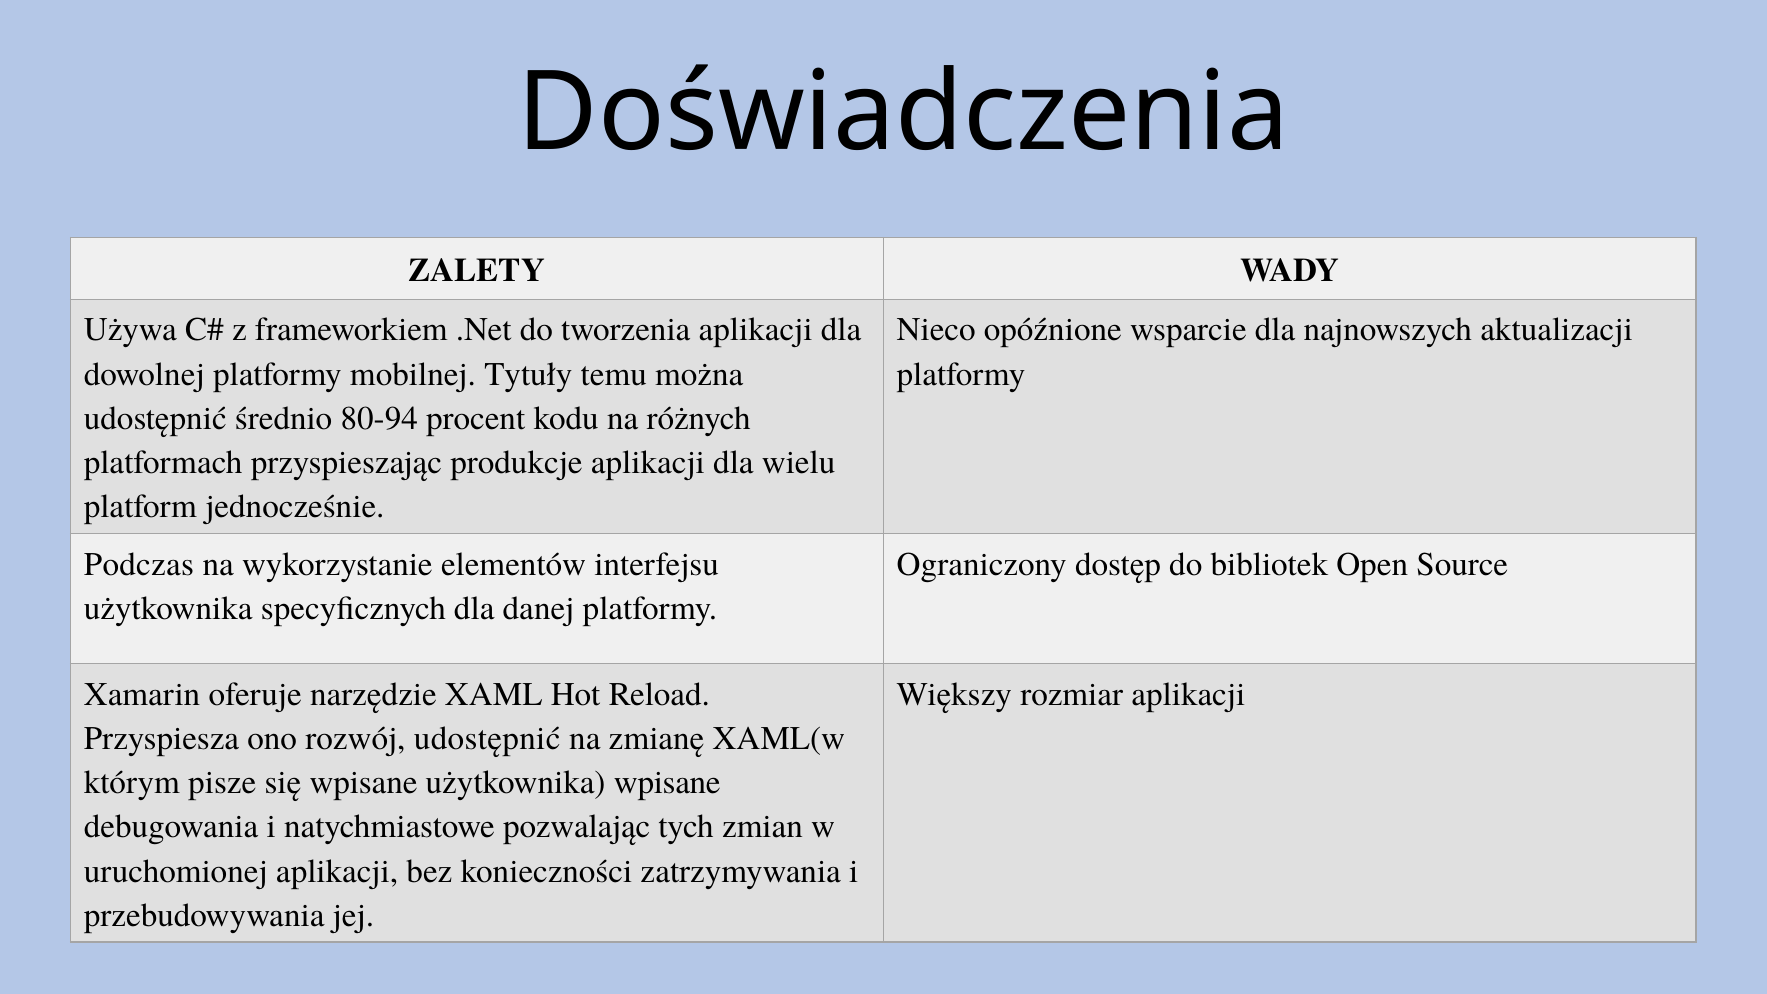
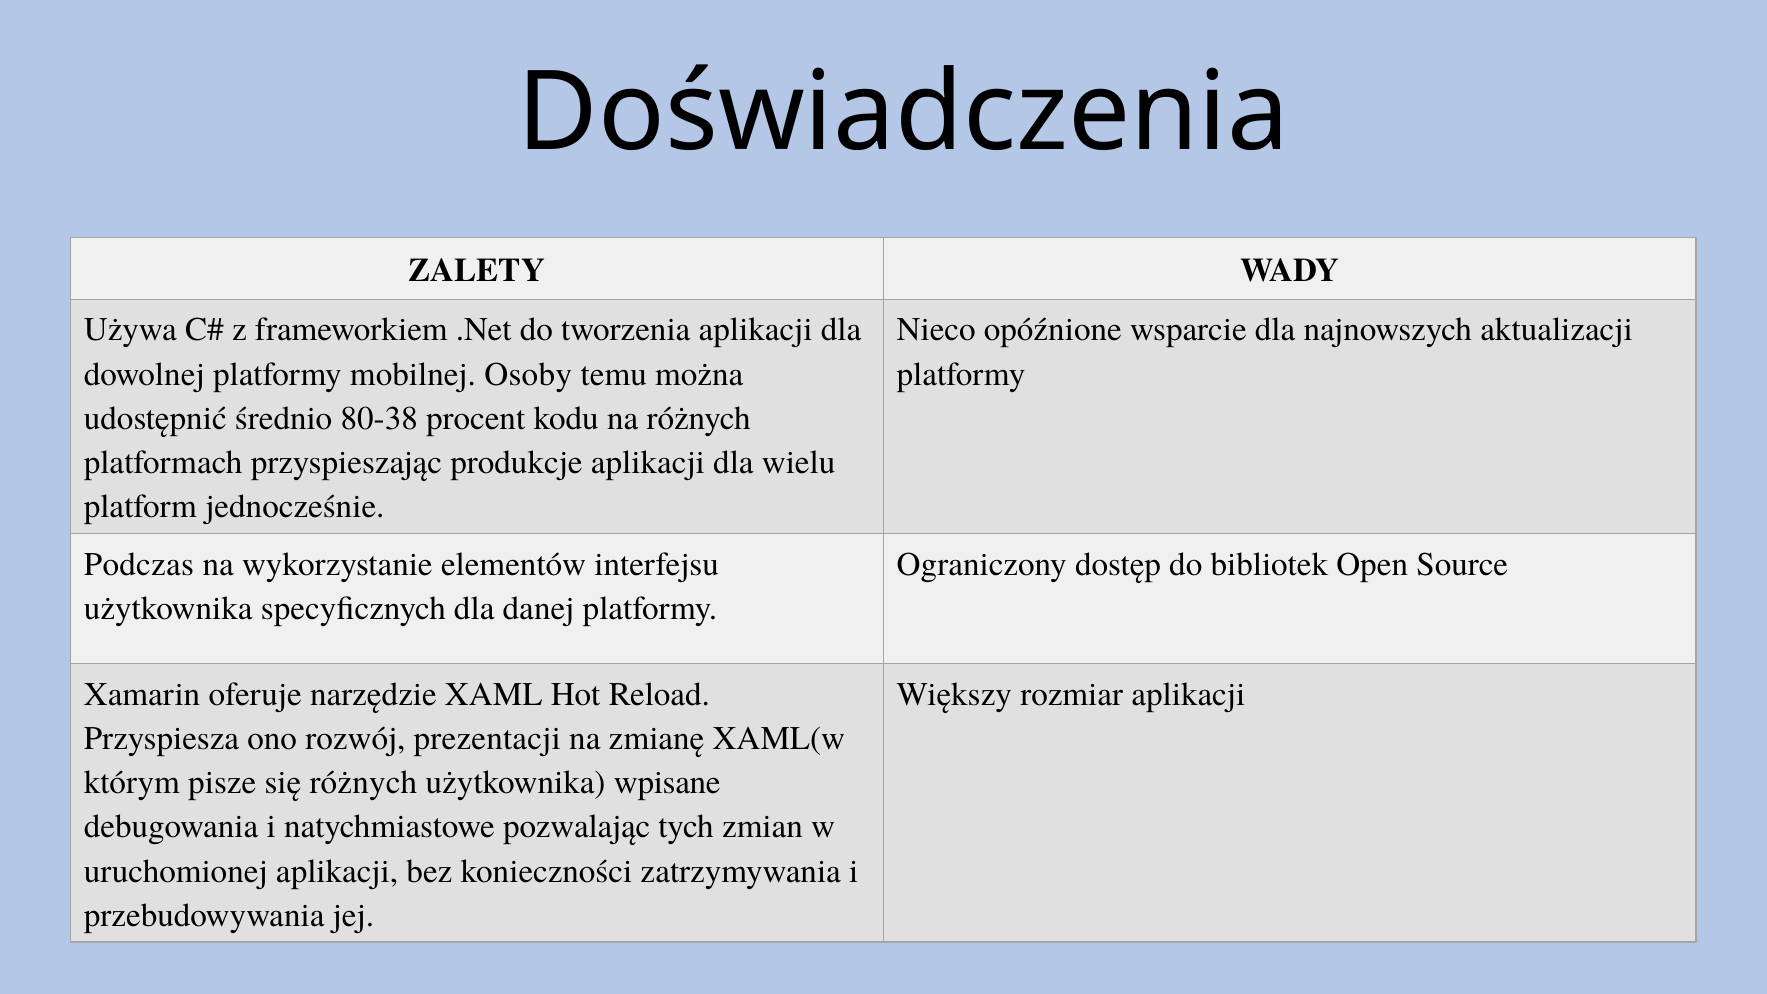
Tytuły: Tytuły -> Osoby (528, 374)
80-94: 80-94 -> 80-38 (379, 418)
rozwój udostępnić: udostępnić -> prezentacji (487, 738)
się wpisane: wpisane -> różnych (363, 783)
